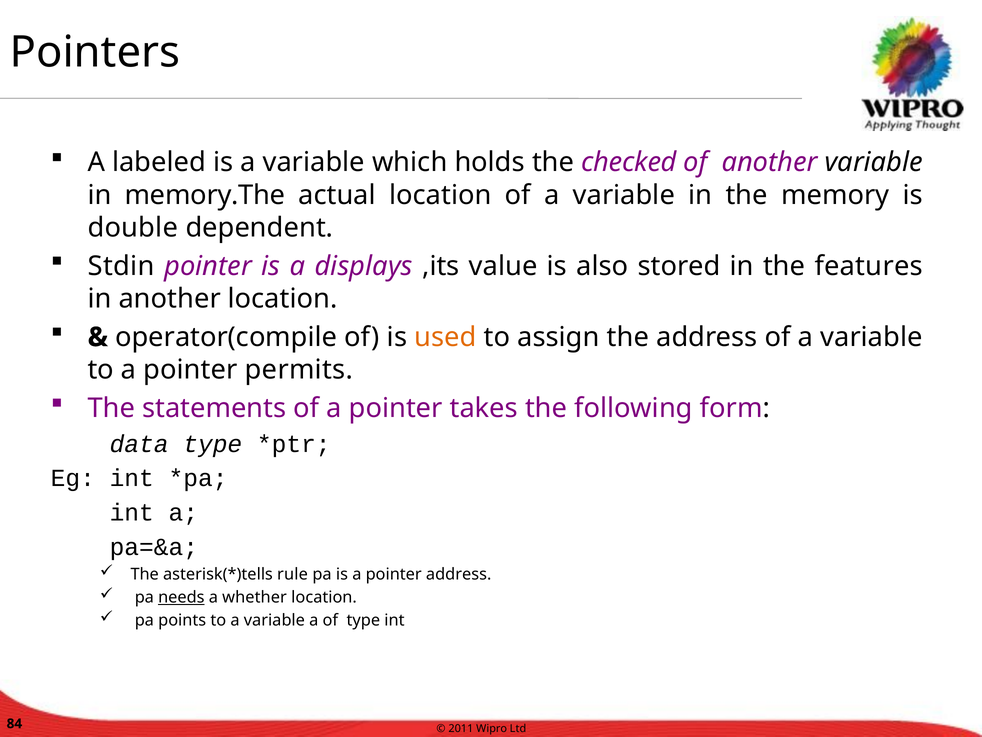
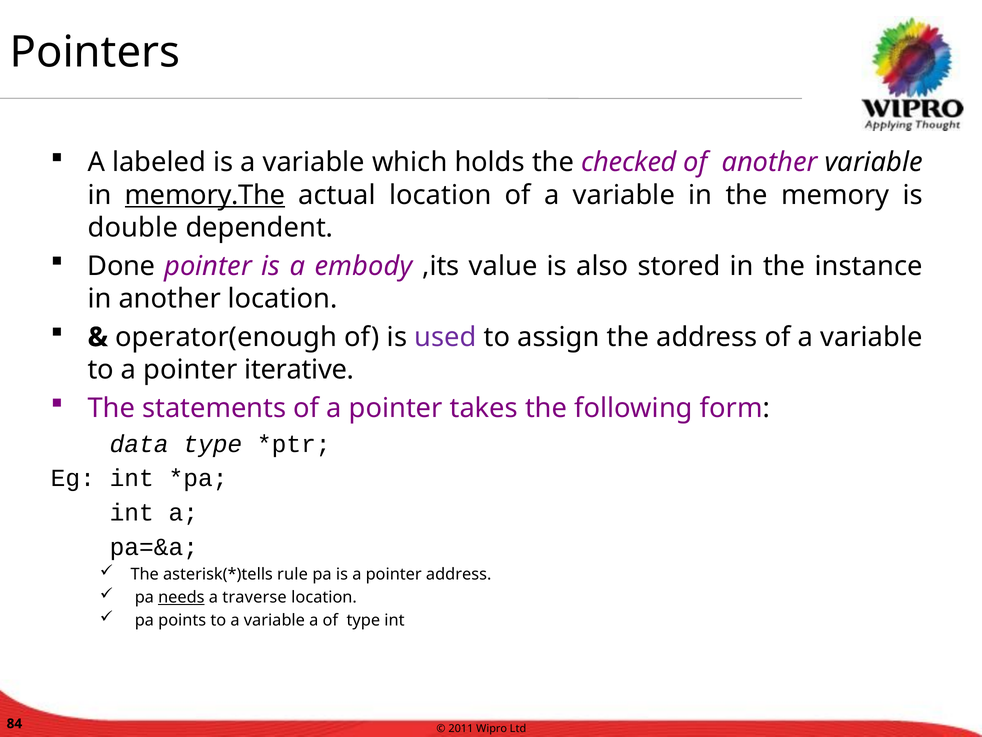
memory.The underline: none -> present (205, 195)
Stdin: Stdin -> Done (121, 266)
displays: displays -> embody (364, 266)
features: features -> instance (869, 266)
operator(compile: operator(compile -> operator(enough (226, 337)
used colour: orange -> purple (445, 337)
permits: permits -> iterative (299, 370)
whether: whether -> traverse (254, 597)
